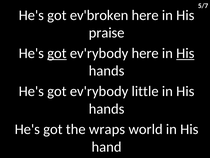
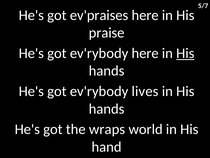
ev'broken: ev'broken -> ev'praises (99, 15)
got underline: present -> none (57, 53)
little: little -> lives (145, 91)
